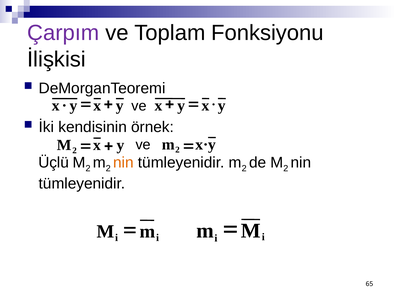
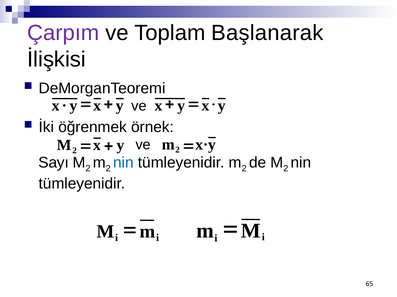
Fonksiyonu: Fonksiyonu -> Başlanarak (267, 33)
kendisinin: kendisinin -> öğrenmek (93, 127)
Üçlü: Üçlü -> Sayı (54, 163)
nin colour: orange -> blue (123, 163)
